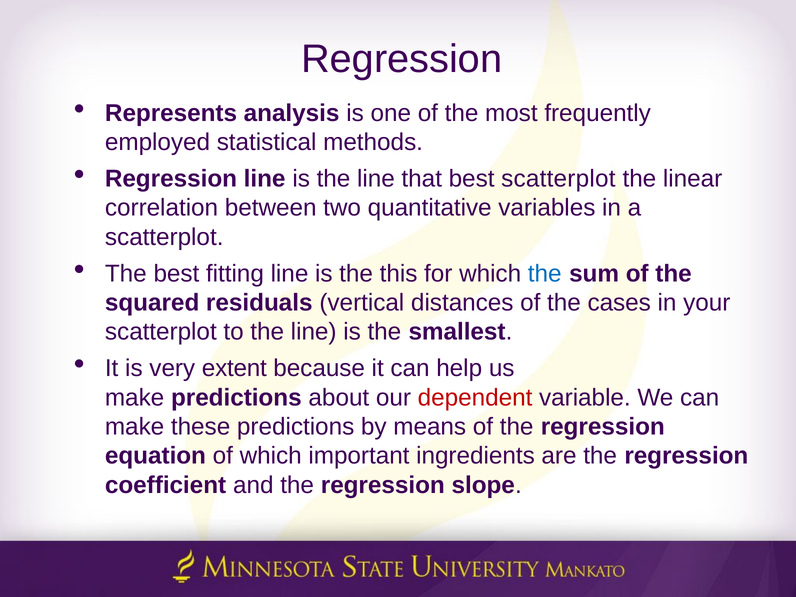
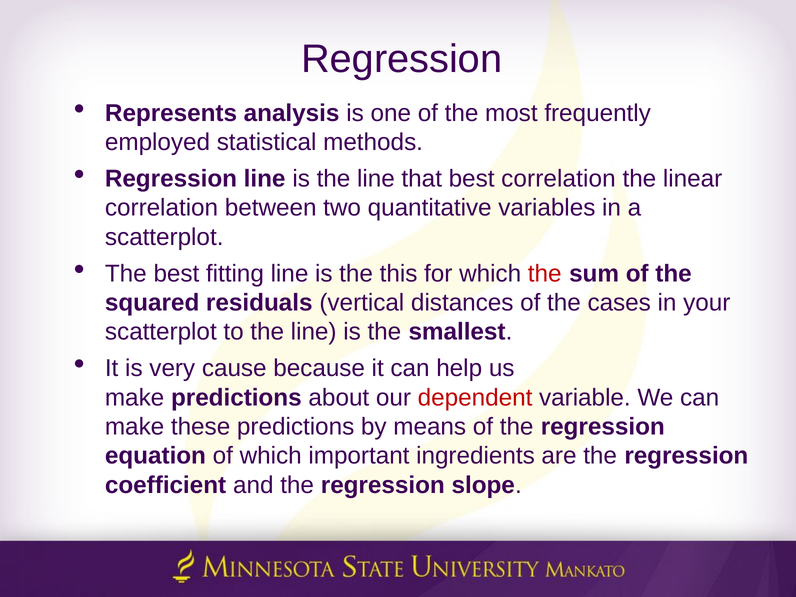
best scatterplot: scatterplot -> correlation (558, 179)
the colour: blue -> red (545, 274)
extent: extent -> cause (234, 368)
